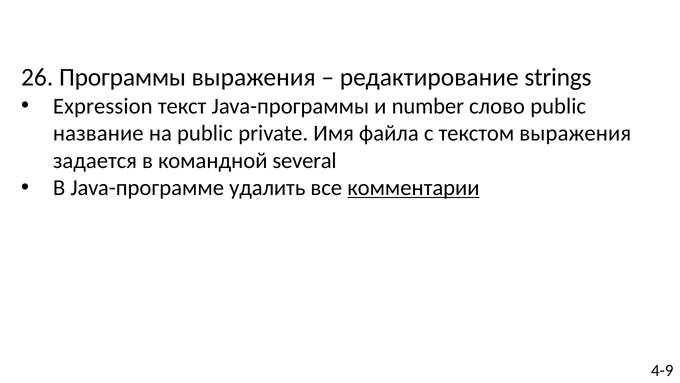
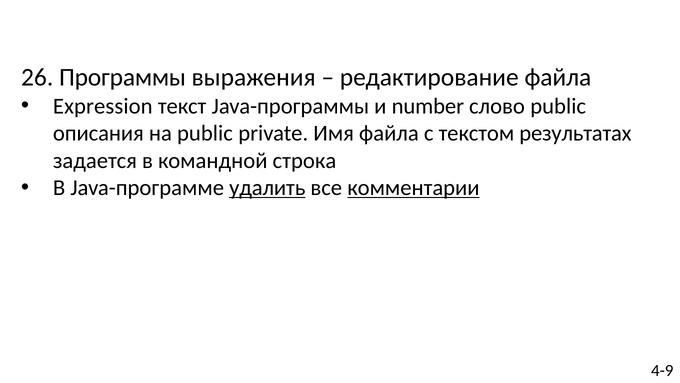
редактирование strings: strings -> файла (558, 77)
название: название -> описания (98, 133)
текстом выражения: выражения -> результатах (575, 133)
several: several -> строка (304, 160)
удалить underline: none -> present (267, 188)
